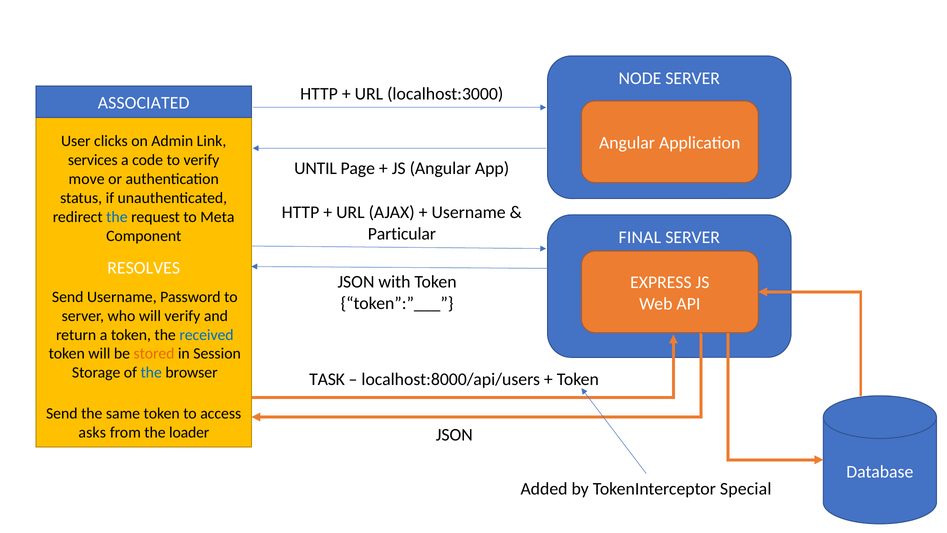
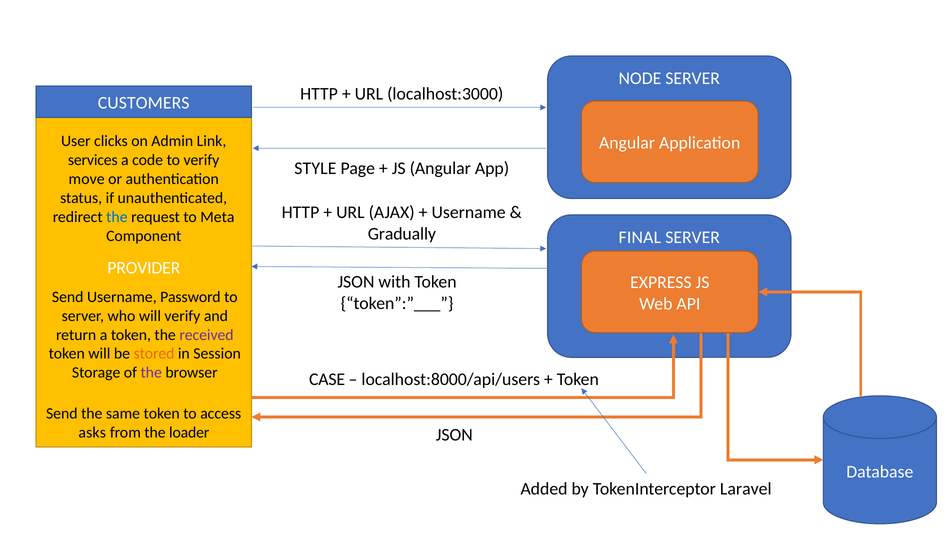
ASSOCIATED: ASSOCIATED -> CUSTOMERS (144, 103)
UNTIL: UNTIL -> STYLE (315, 168)
Particular: Particular -> Gradually (402, 234)
RESOLVES: RESOLVES -> PROVIDER (144, 268)
received colour: blue -> purple (207, 335)
the colour: blue -> purple (151, 372)
TASK: TASK -> CASE (327, 379)
Special: Special -> Laravel (746, 489)
